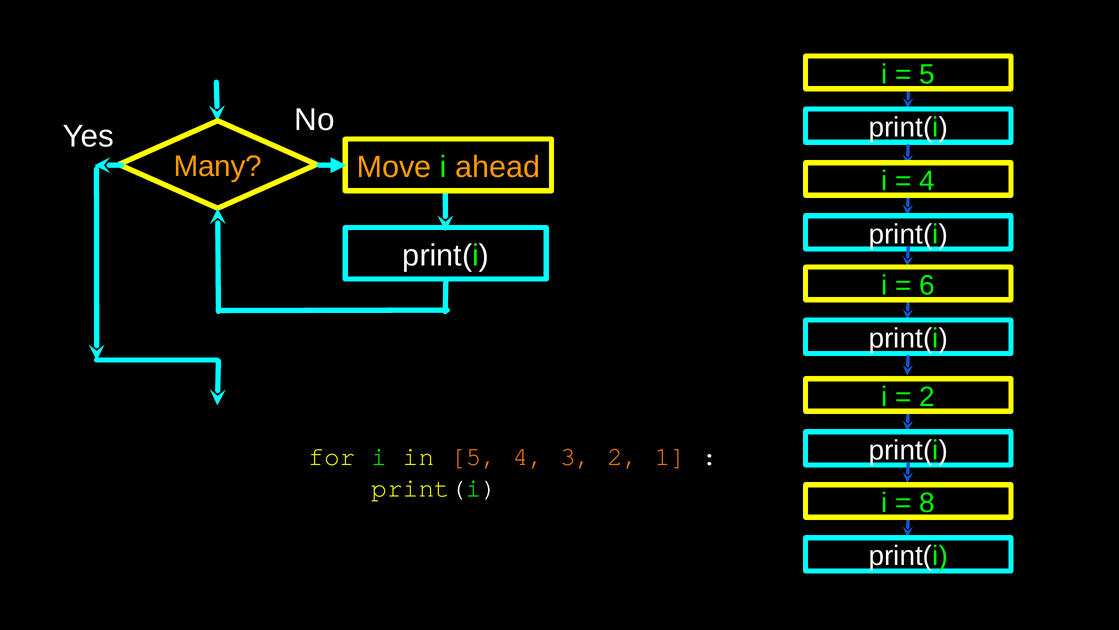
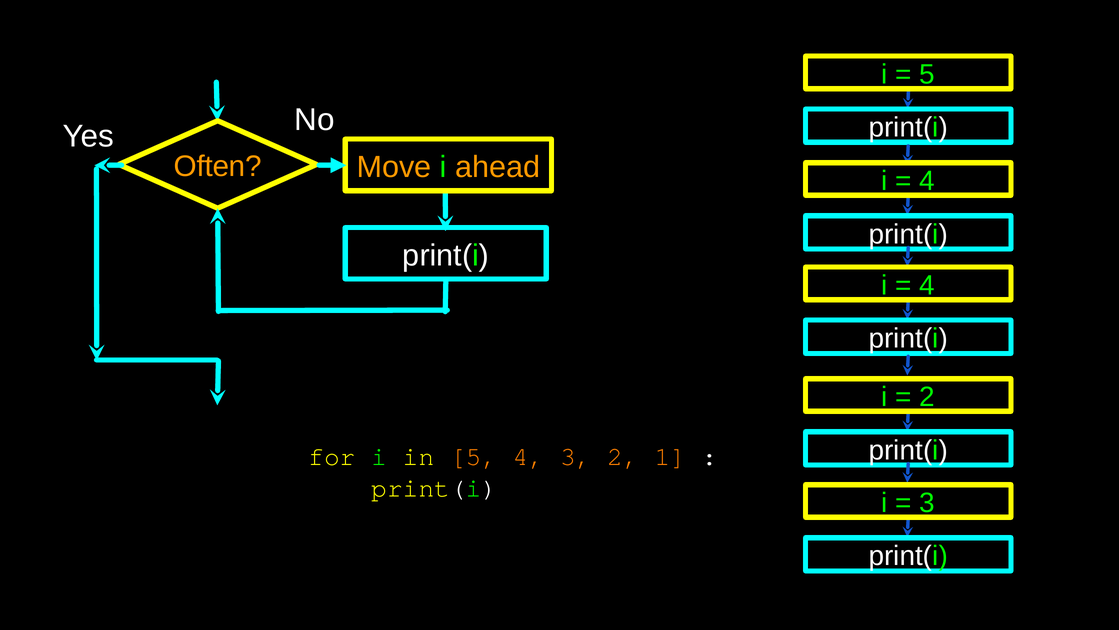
Many: Many -> Often (218, 166)
6: 6 -> 4 (927, 285)
8: 8 -> 3 (927, 502)
